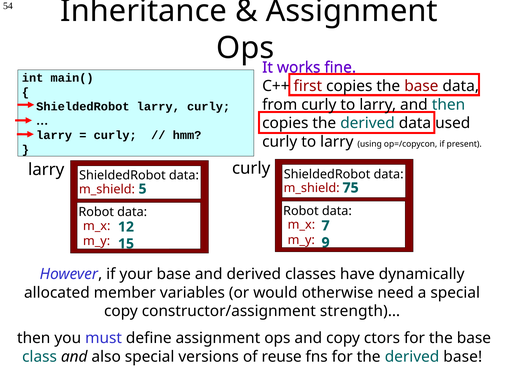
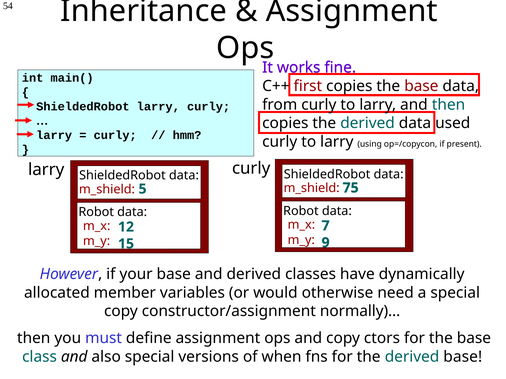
strength)…: strength)… -> normally)… (360, 312)
reuse: reuse -> when (282, 357)
